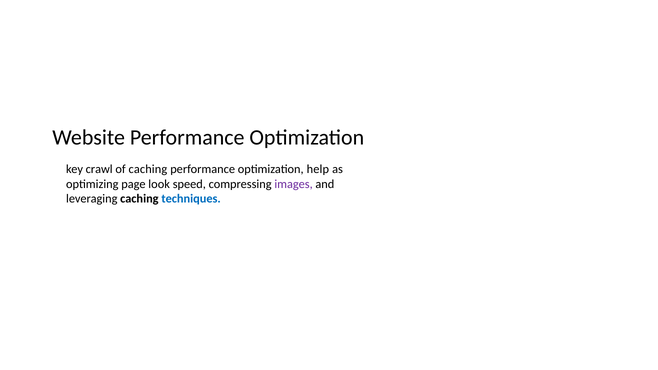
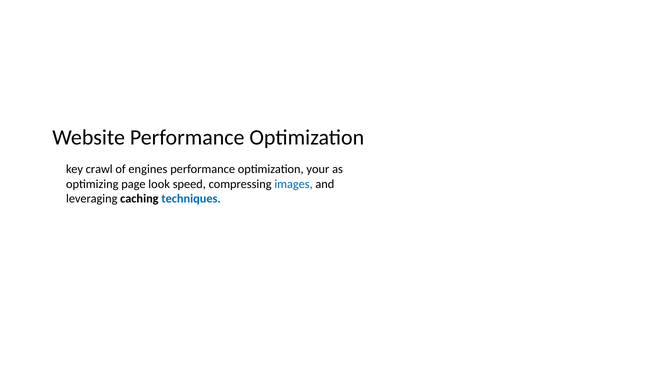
of caching: caching -> engines (148, 169)
help: help -> your (318, 169)
images colour: purple -> blue (294, 184)
